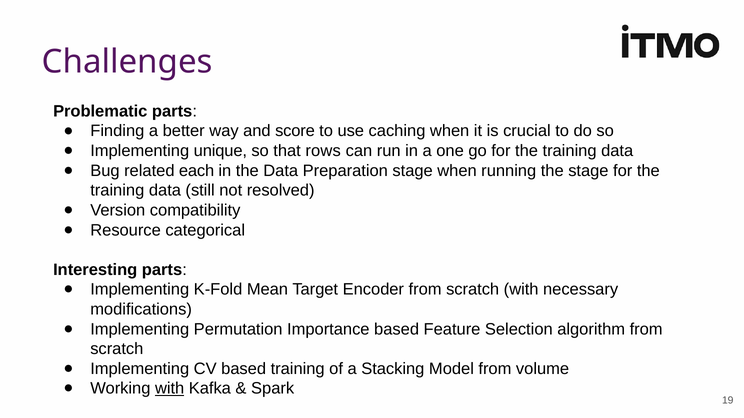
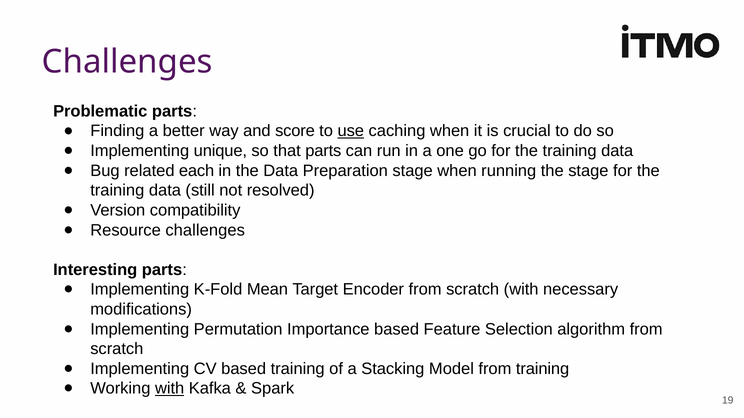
use underline: none -> present (351, 131)
that rows: rows -> parts (323, 151)
Resource categorical: categorical -> challenges (205, 230)
from volume: volume -> training (543, 369)
